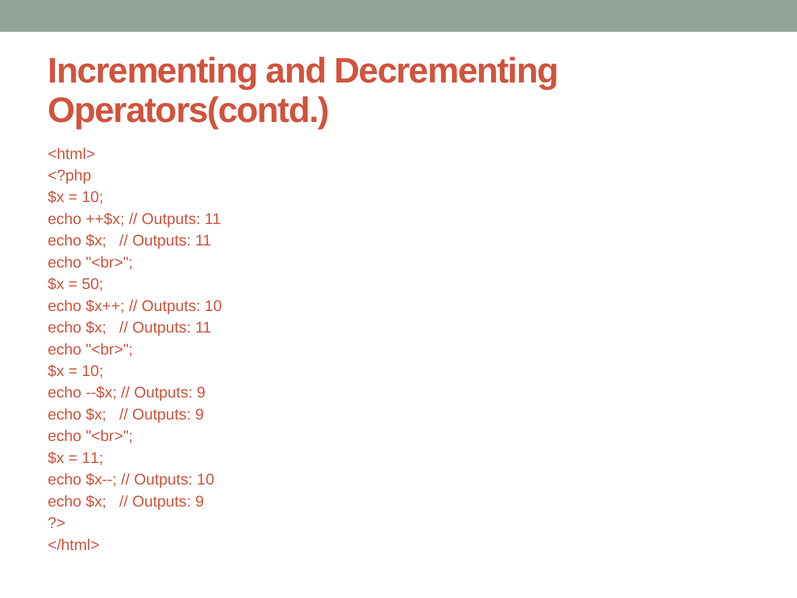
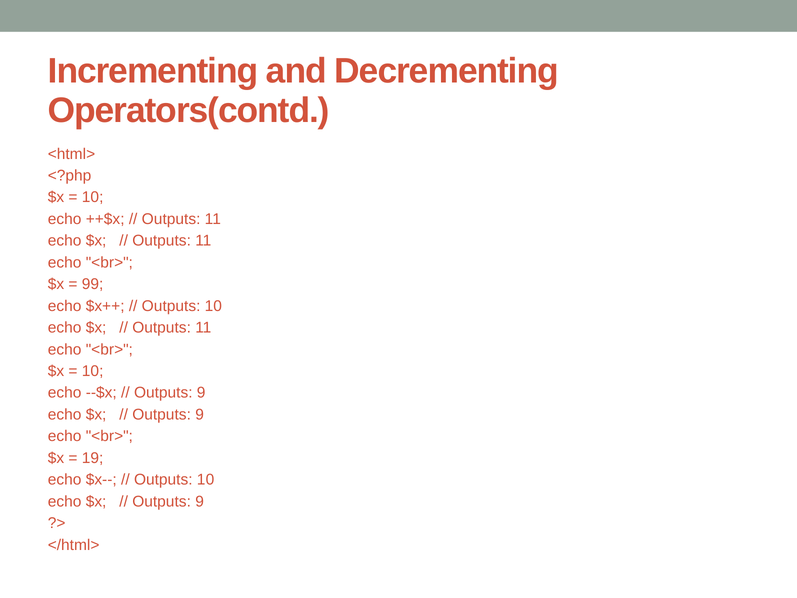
50: 50 -> 99 (93, 284)
11: 11 -> 19 (93, 458)
